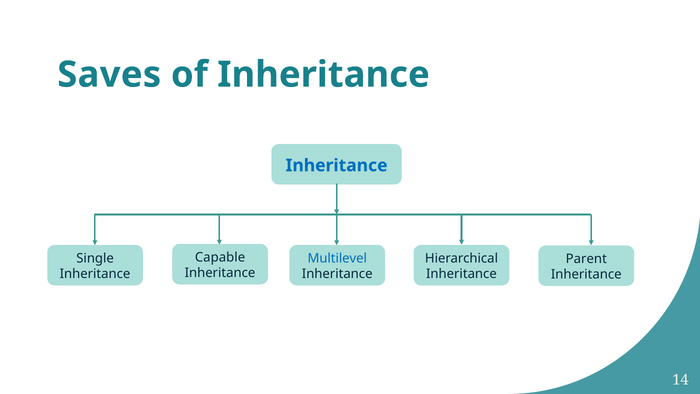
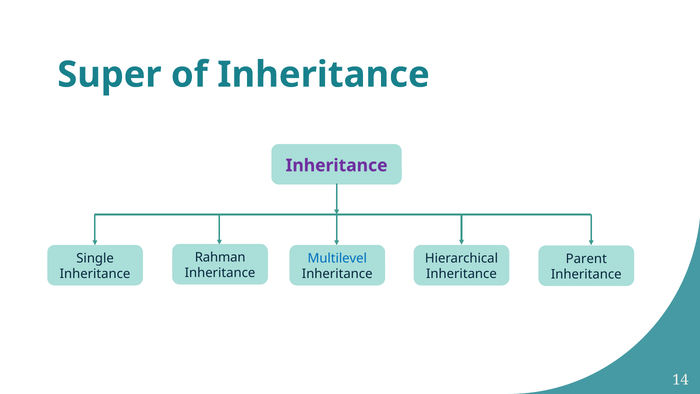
Saves: Saves -> Super (109, 75)
Inheritance colour: blue -> purple (337, 165)
Capable: Capable -> Rahman (220, 257)
